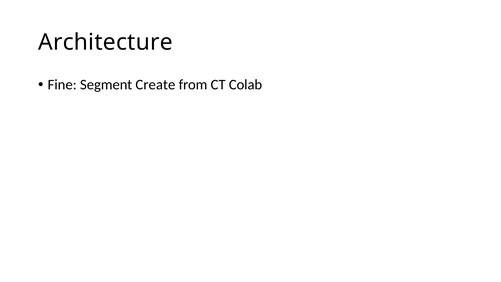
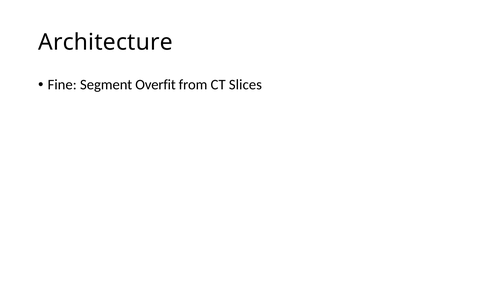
Create: Create -> Overfit (156, 85)
Colab: Colab -> Slices (245, 85)
